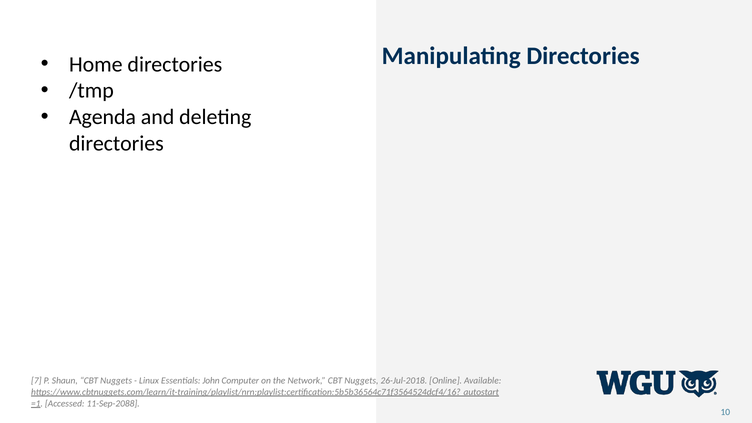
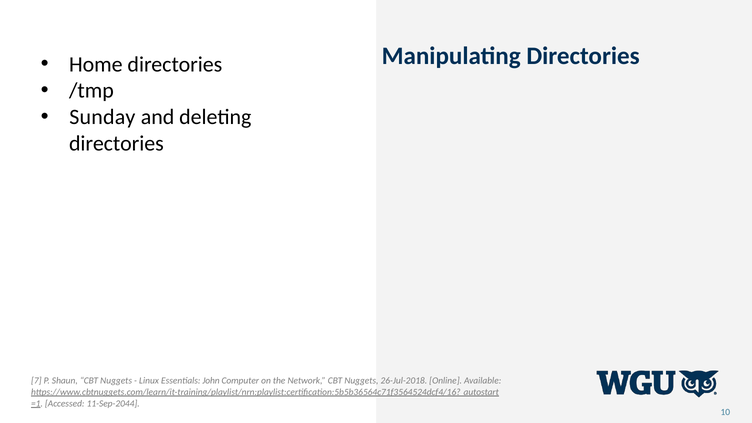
Agenda: Agenda -> Sunday (102, 117)
11-Sep-2088: 11-Sep-2088 -> 11-Sep-2044 (113, 404)
